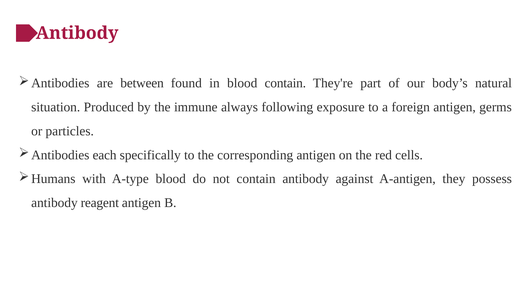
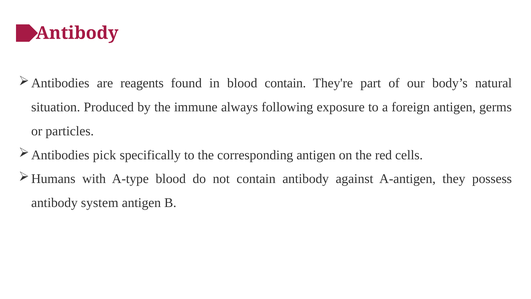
between: between -> reagents (142, 83)
each: each -> pick (104, 155)
reagent: reagent -> system (100, 203)
